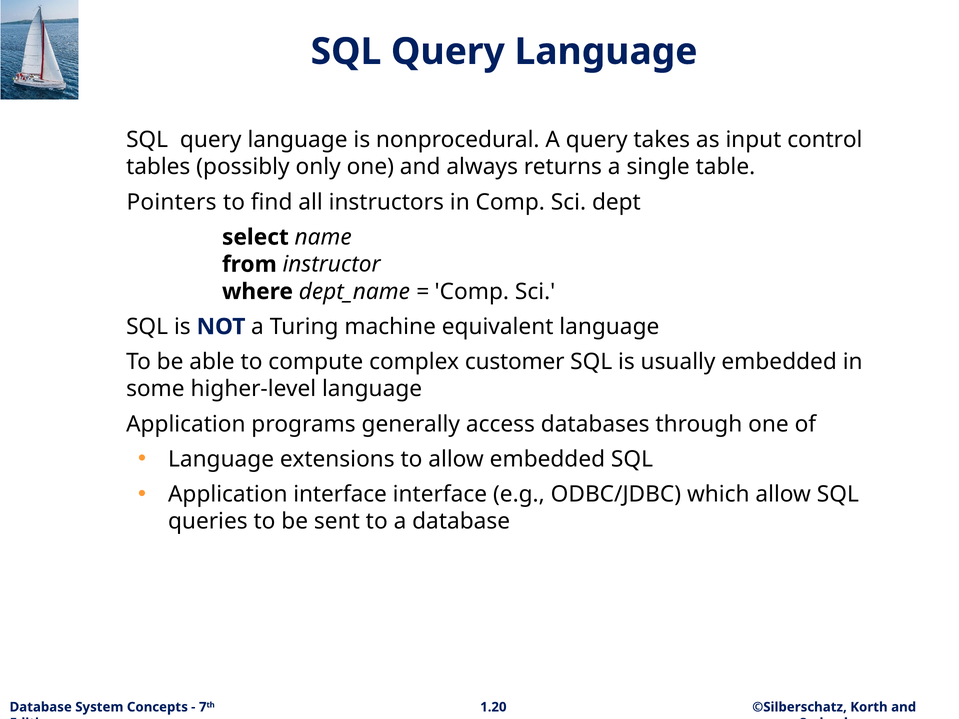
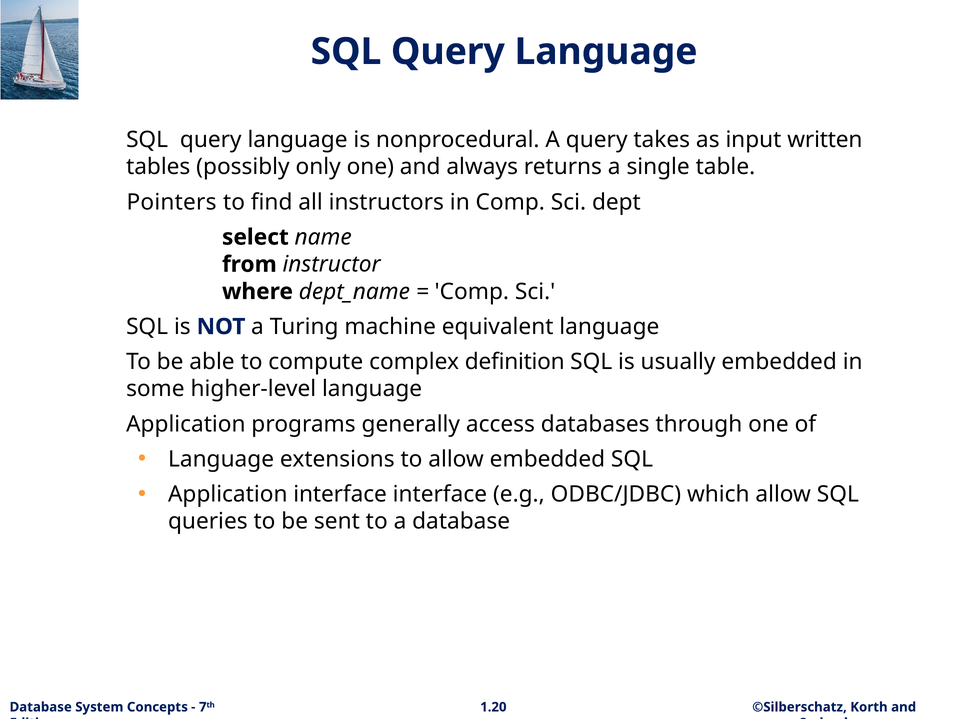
control: control -> written (825, 140)
customer: customer -> definition (515, 362)
